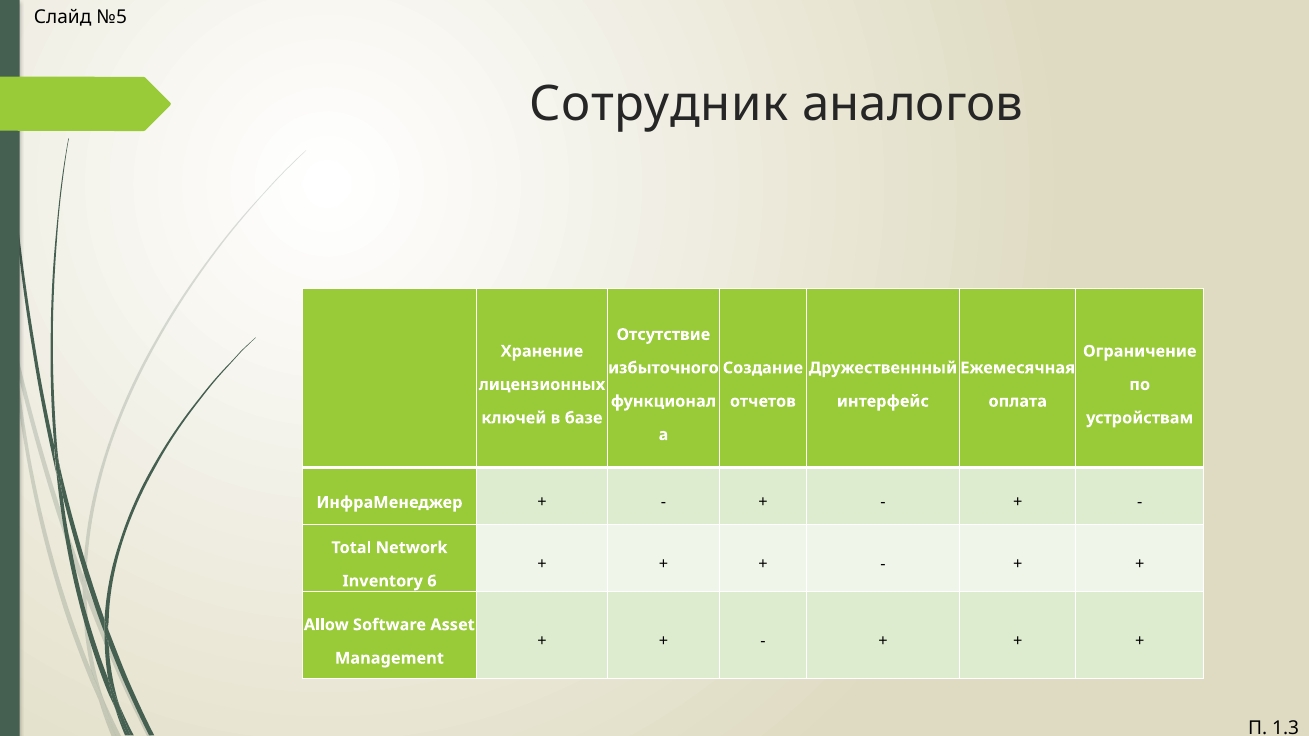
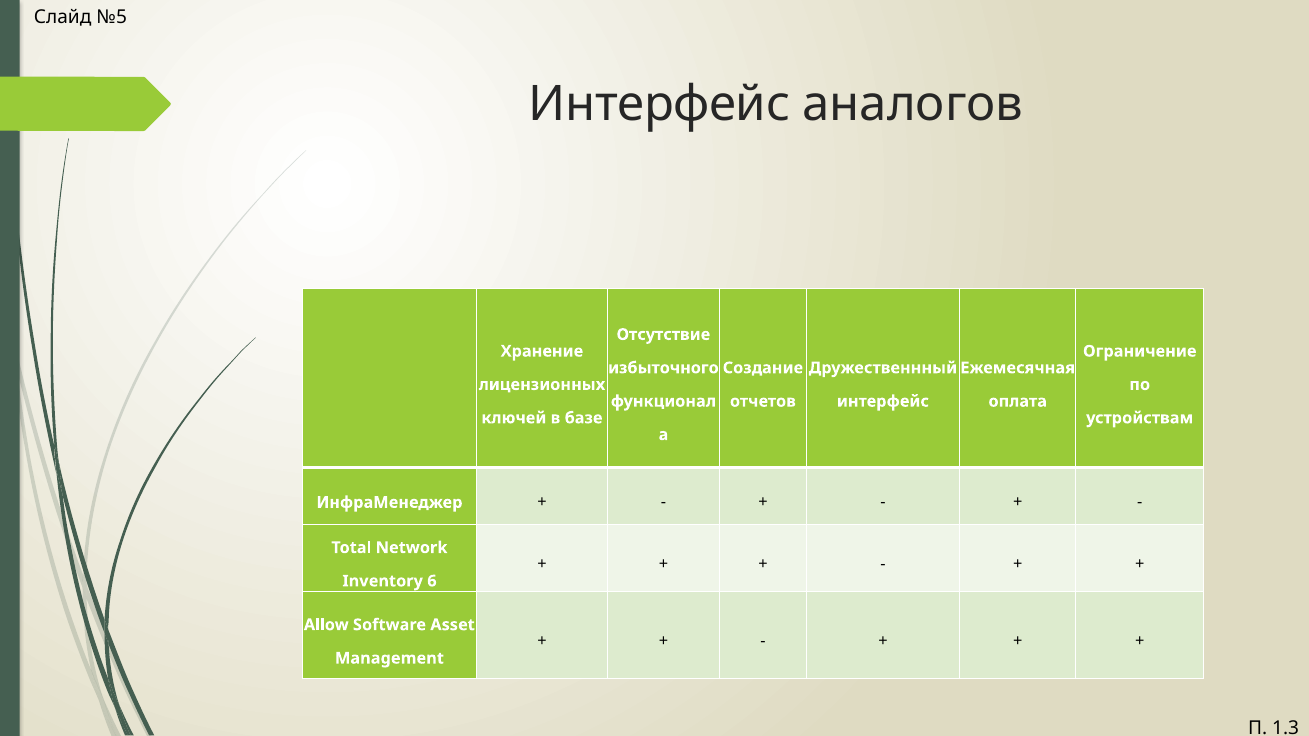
Сотрудник: Сотрудник -> Интерфейс (660, 105)
